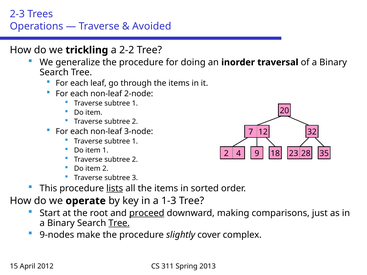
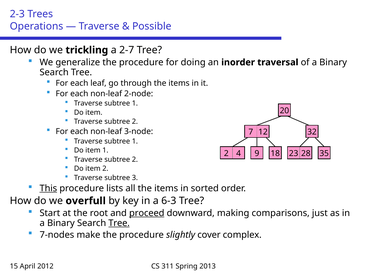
Avoided: Avoided -> Possible (152, 26)
2-2: 2-2 -> 2-7 (127, 50)
This underline: none -> present (48, 189)
lists underline: present -> none (115, 189)
operate: operate -> overfull (86, 201)
1-3: 1-3 -> 6-3 (169, 201)
9-nodes: 9-nodes -> 7-nodes (57, 235)
